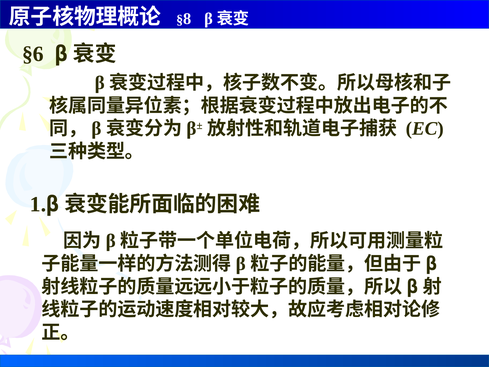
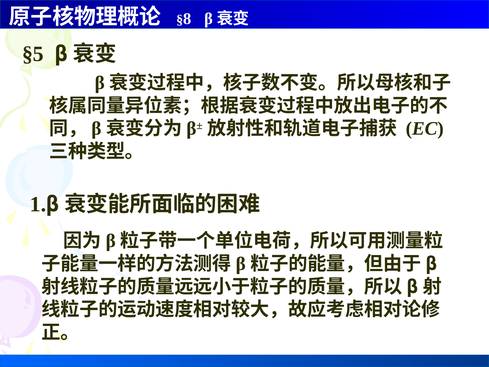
§6: §6 -> §5 (33, 54)
